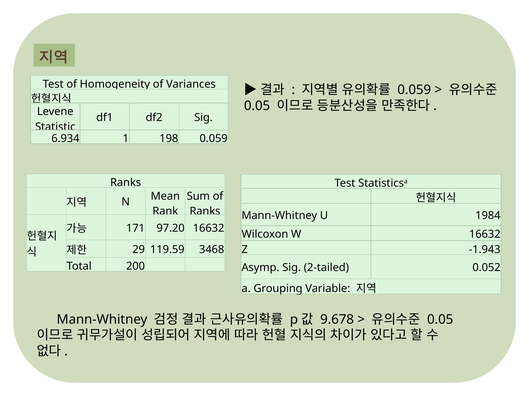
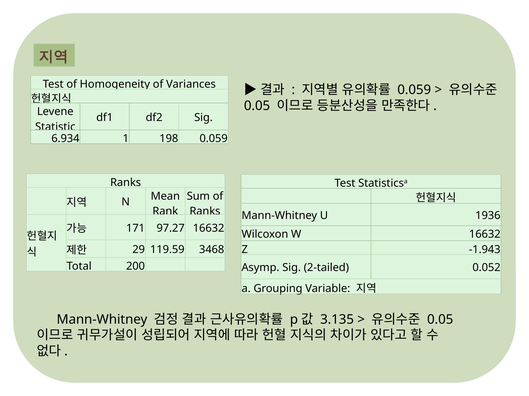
1984: 1984 -> 1936 (488, 216)
97.20: 97.20 -> 97.27 (171, 228)
9.678: 9.678 -> 3.135 (337, 320)
